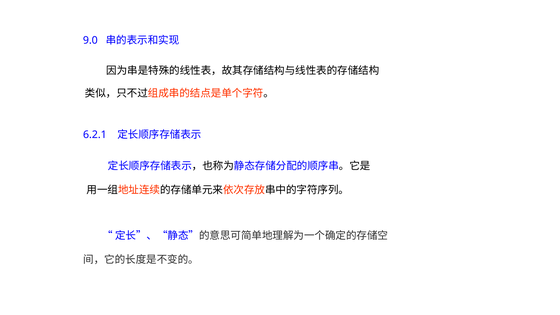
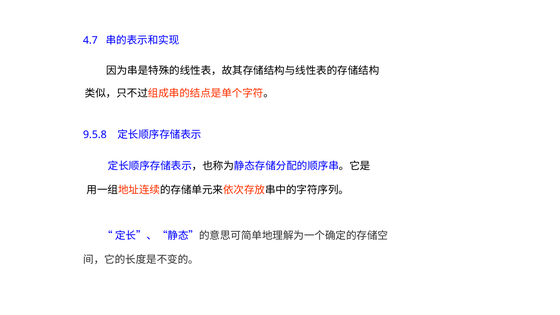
9.0: 9.0 -> 4.7 (90, 40)
6.2.1: 6.2.1 -> 9.5.8 (95, 135)
